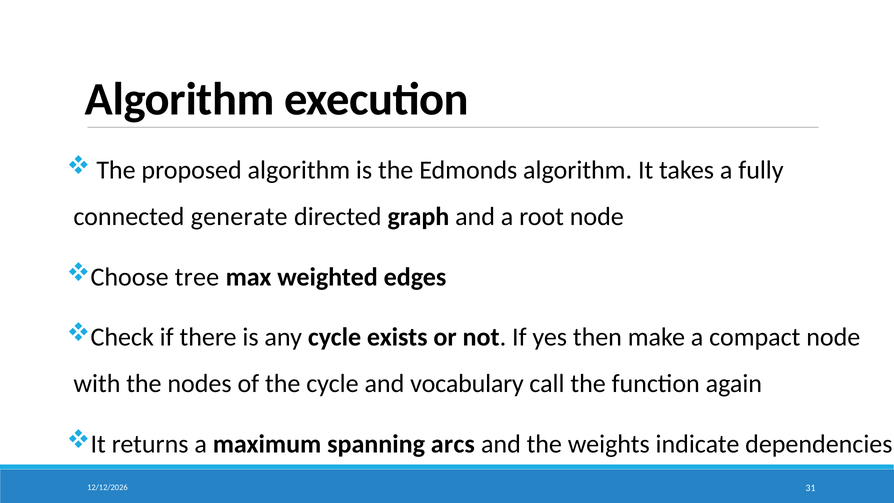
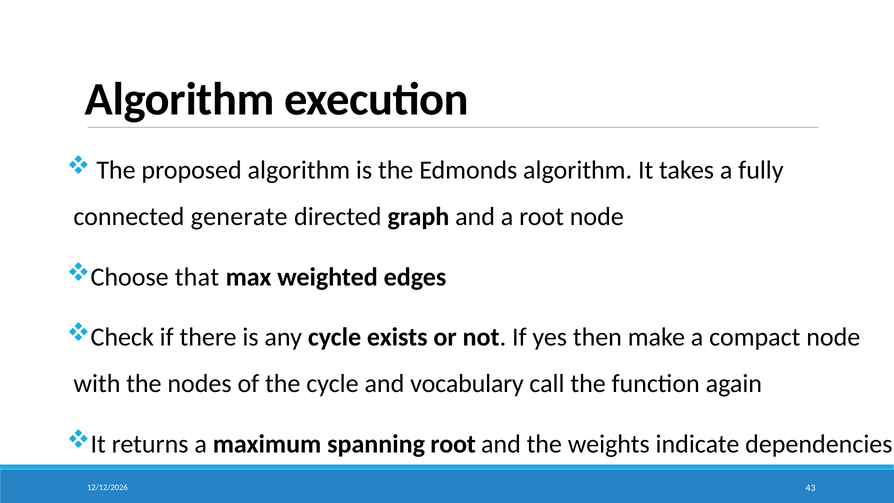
tree: tree -> that (197, 277)
spanning arcs: arcs -> root (453, 444)
31: 31 -> 43 (811, 488)
